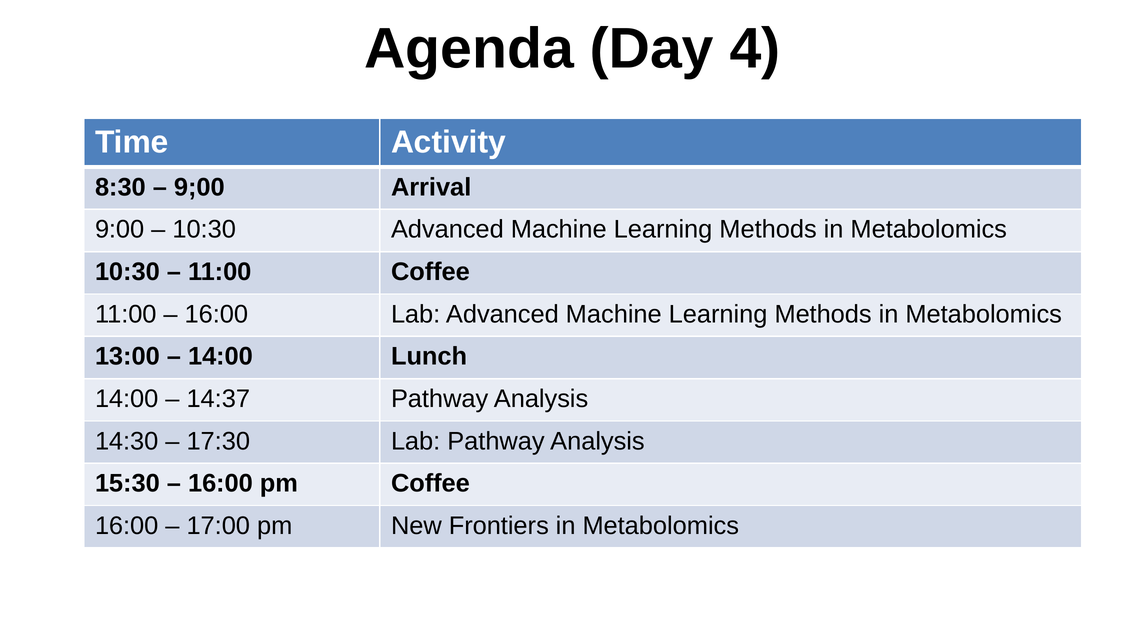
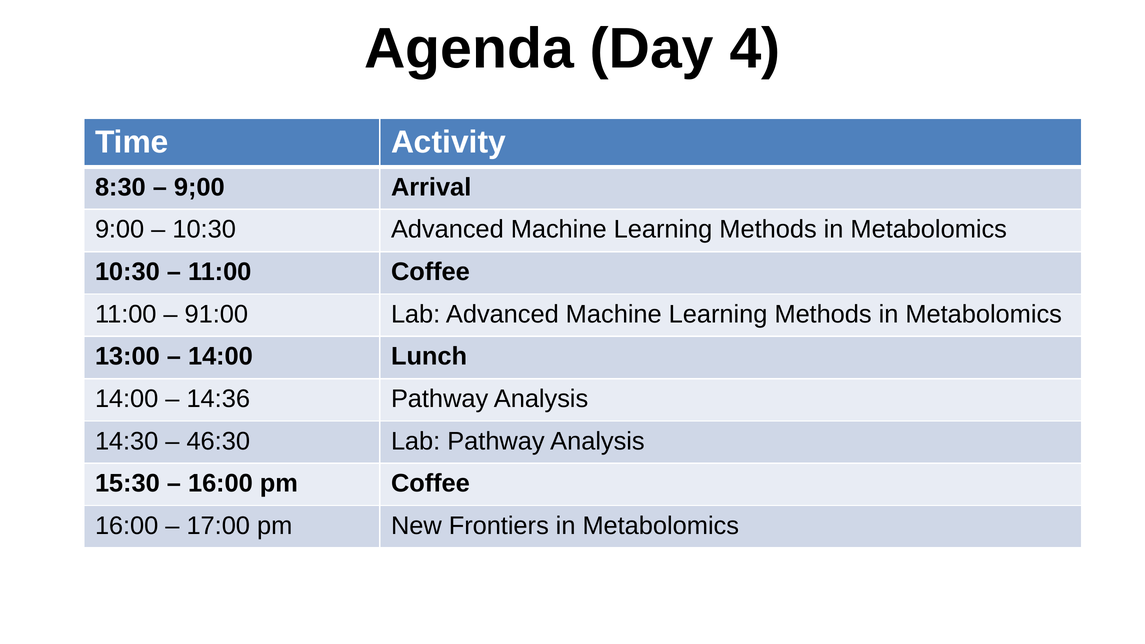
16:00: 16:00 -> 91:00 (216, 314)
14:37: 14:37 -> 14:36 (218, 399)
17:30: 17:30 -> 46:30 (218, 441)
